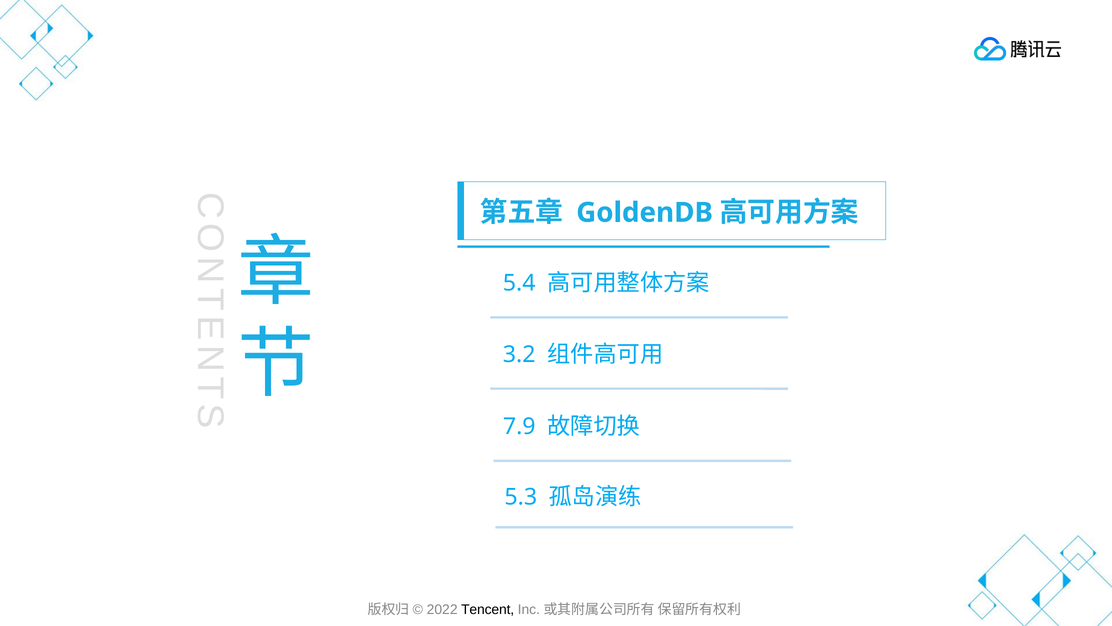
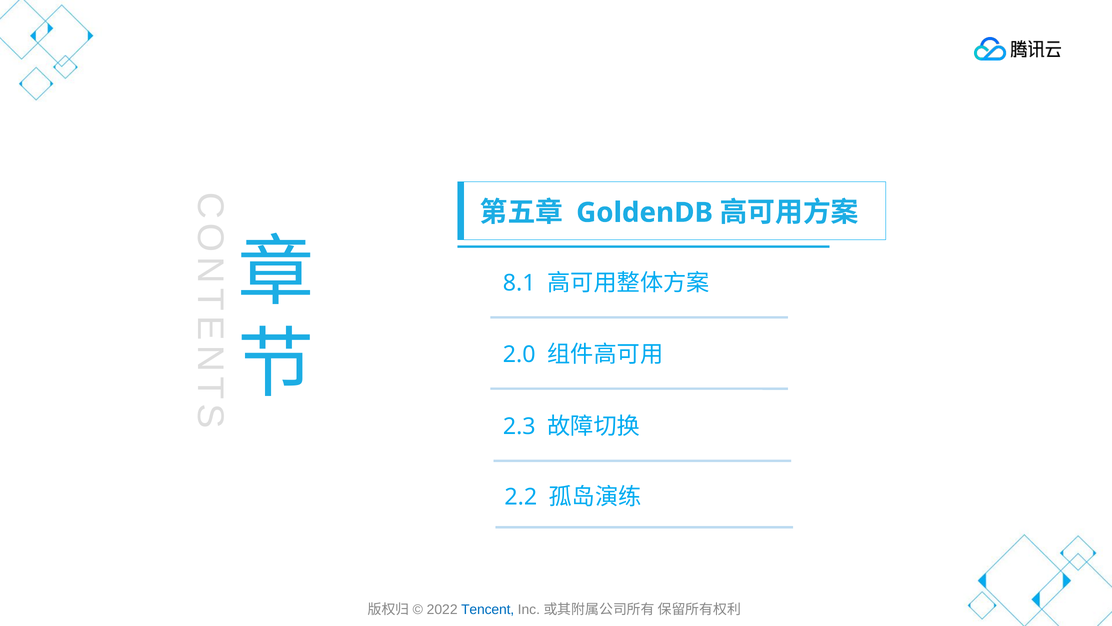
5.4: 5.4 -> 8.1 (519, 283)
3.2: 3.2 -> 2.0 (519, 354)
7.9: 7.9 -> 2.3 (519, 426)
5.3: 5.3 -> 2.2 (521, 497)
Tencent colour: black -> blue (488, 609)
